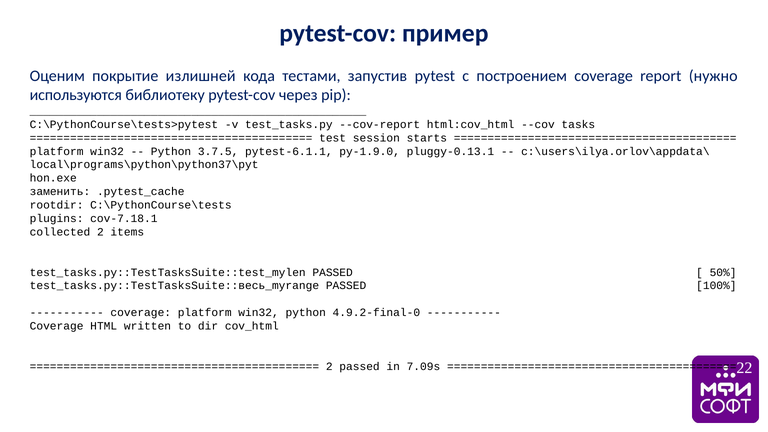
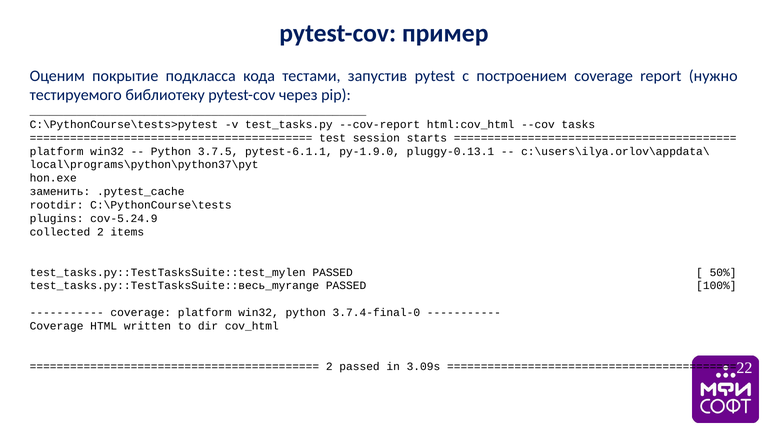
излишней: излишней -> подкласса (201, 76)
используются: используются -> тестируемого (76, 95)
cov-7.18.1: cov-7.18.1 -> cov-5.24.9 (124, 219)
4.9.2-final-0: 4.9.2-final-0 -> 3.7.4-final-0 (376, 313)
7.09s: 7.09s -> 3.09s (423, 366)
